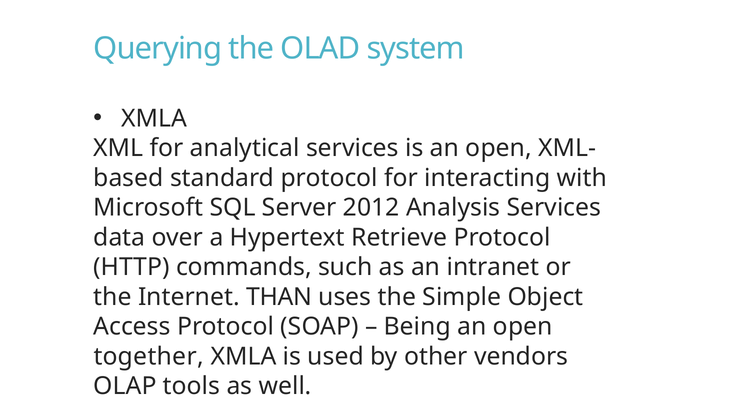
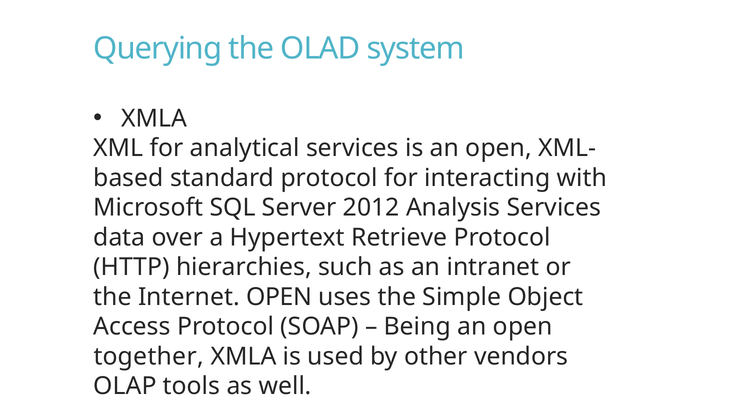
commands: commands -> hierarchies (244, 267)
Internet THAN: THAN -> OPEN (279, 297)
